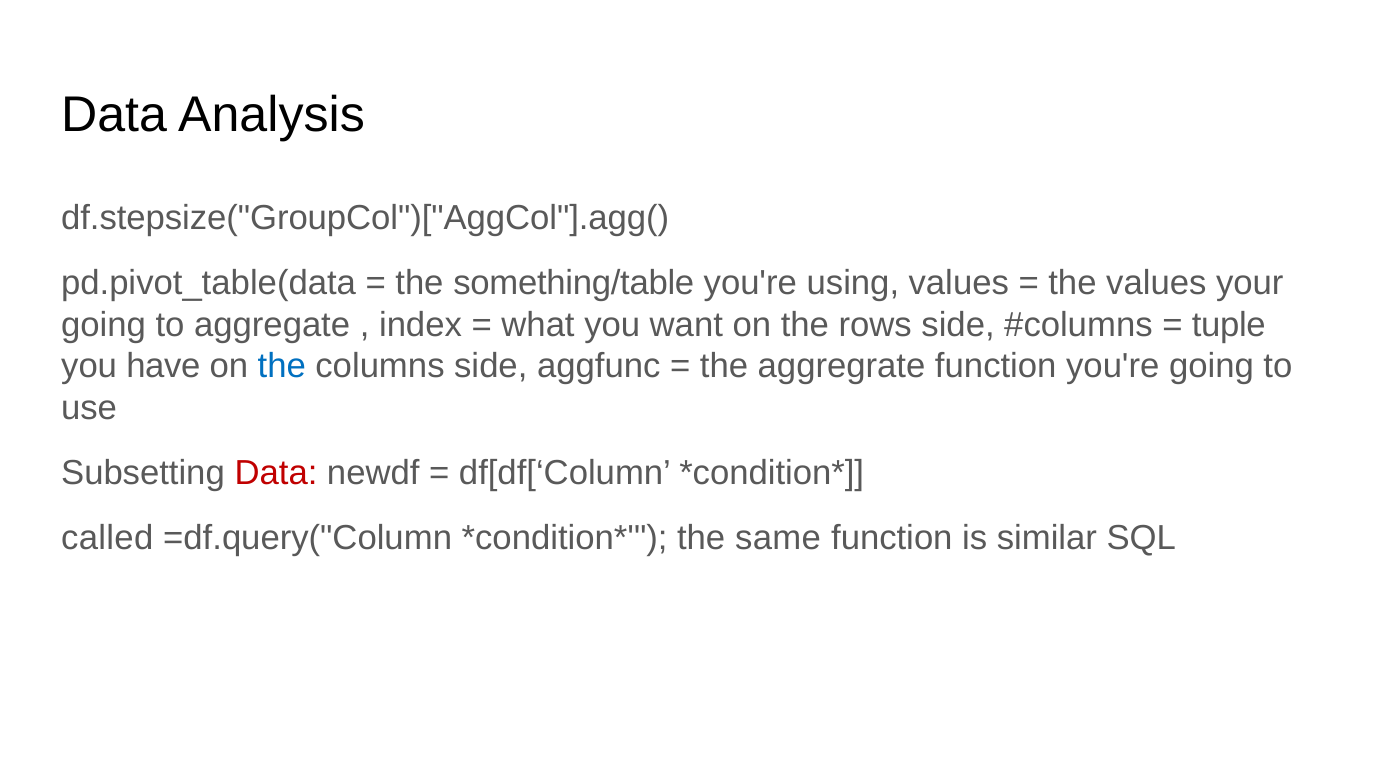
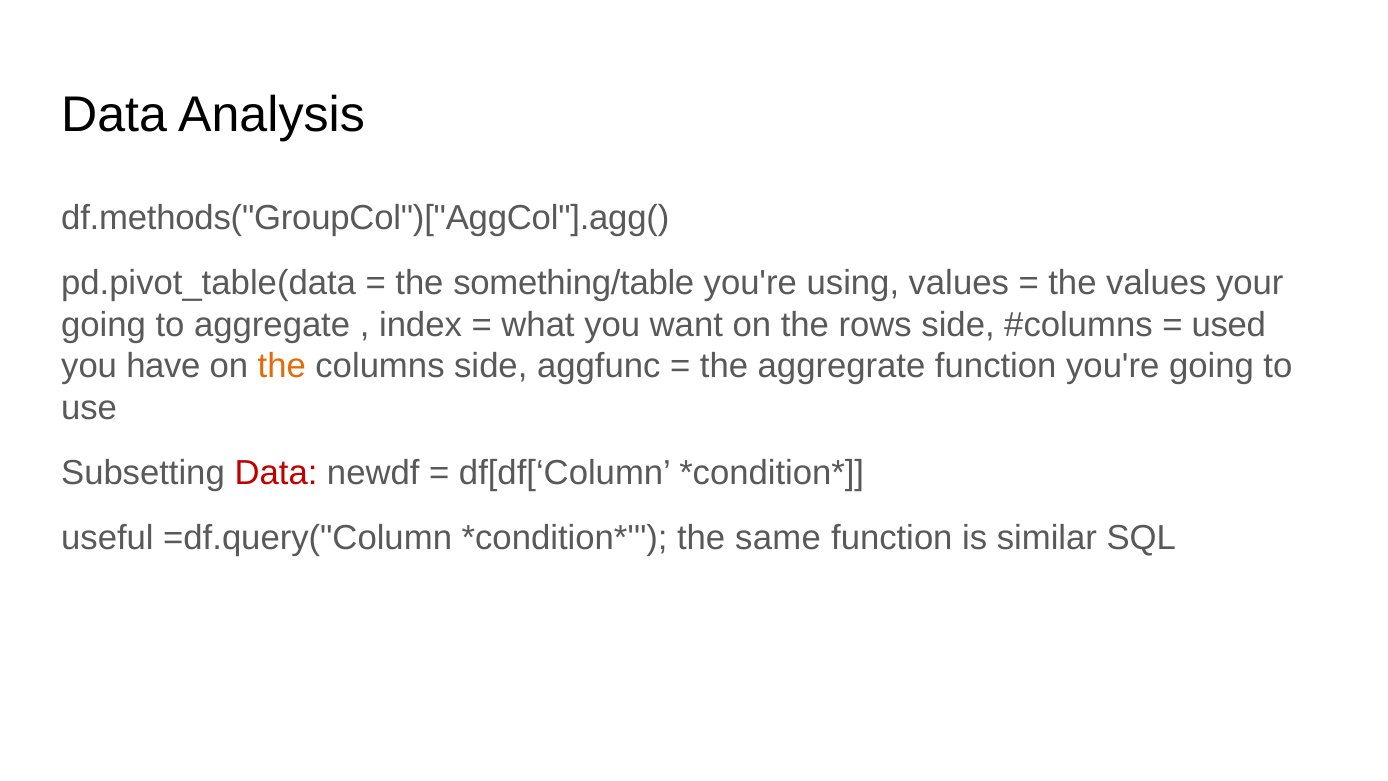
df.stepsize("GroupCol")["AggCol"].agg(: df.stepsize("GroupCol")["AggCol"].agg( -> df.methods("GroupCol")["AggCol"].agg( (365, 218)
tuple: tuple -> used (1229, 325)
the colour: blue -> orange (282, 366)
called: called -> useful (107, 537)
